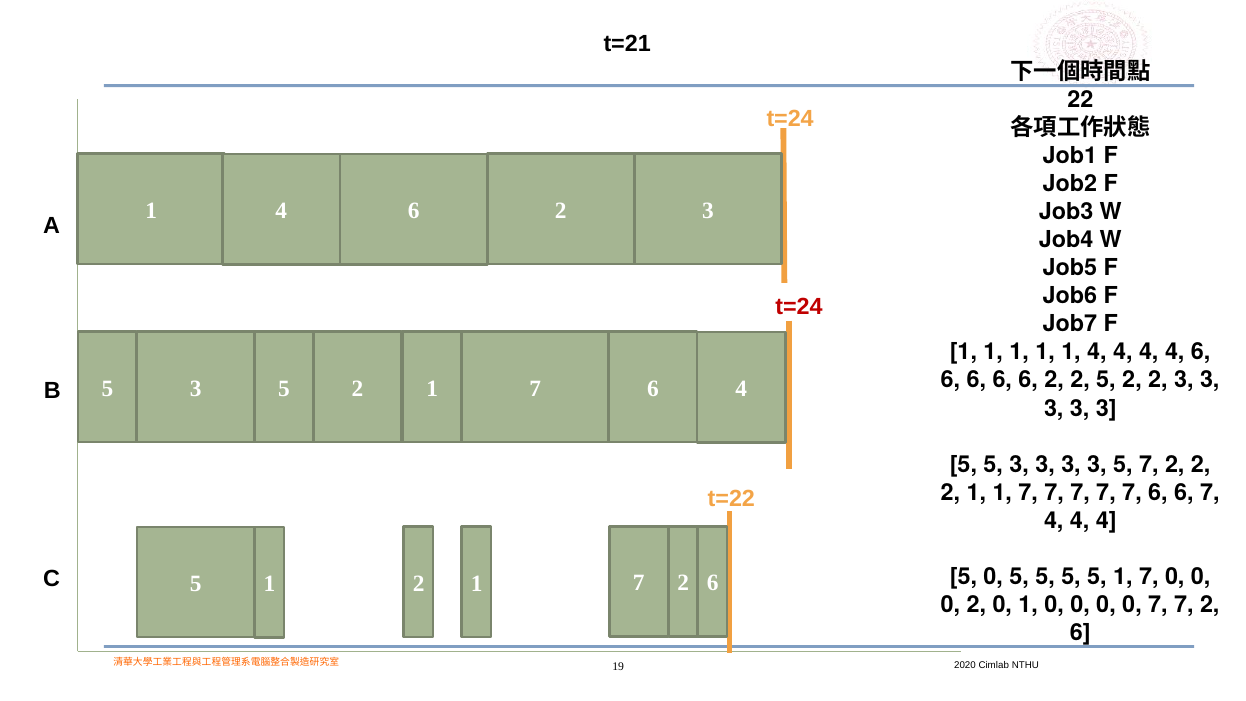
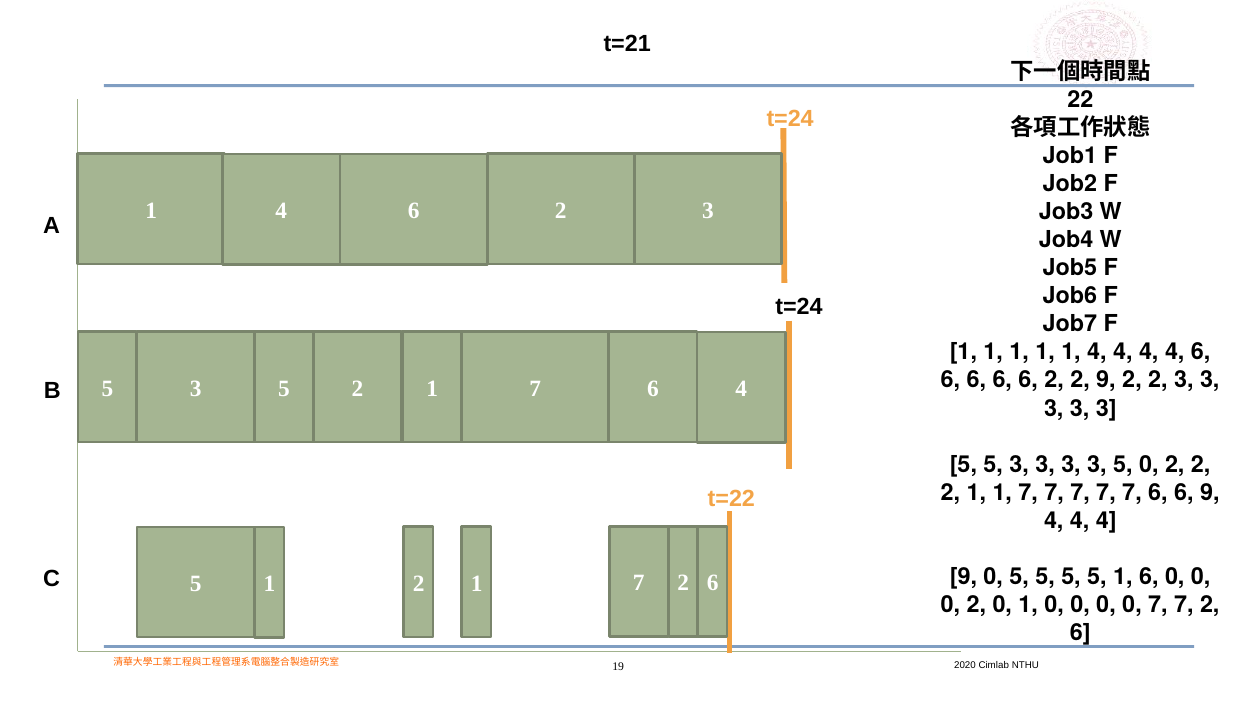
t=24 colour: red -> black (799, 307)
2 5: 5 -> 9 (1106, 380)
5 7: 7 -> 0 (1149, 464)
6 6 7: 7 -> 9 (1210, 492)
5: 5 -> 9 (963, 576)
5 1 7: 7 -> 6 (1149, 576)
